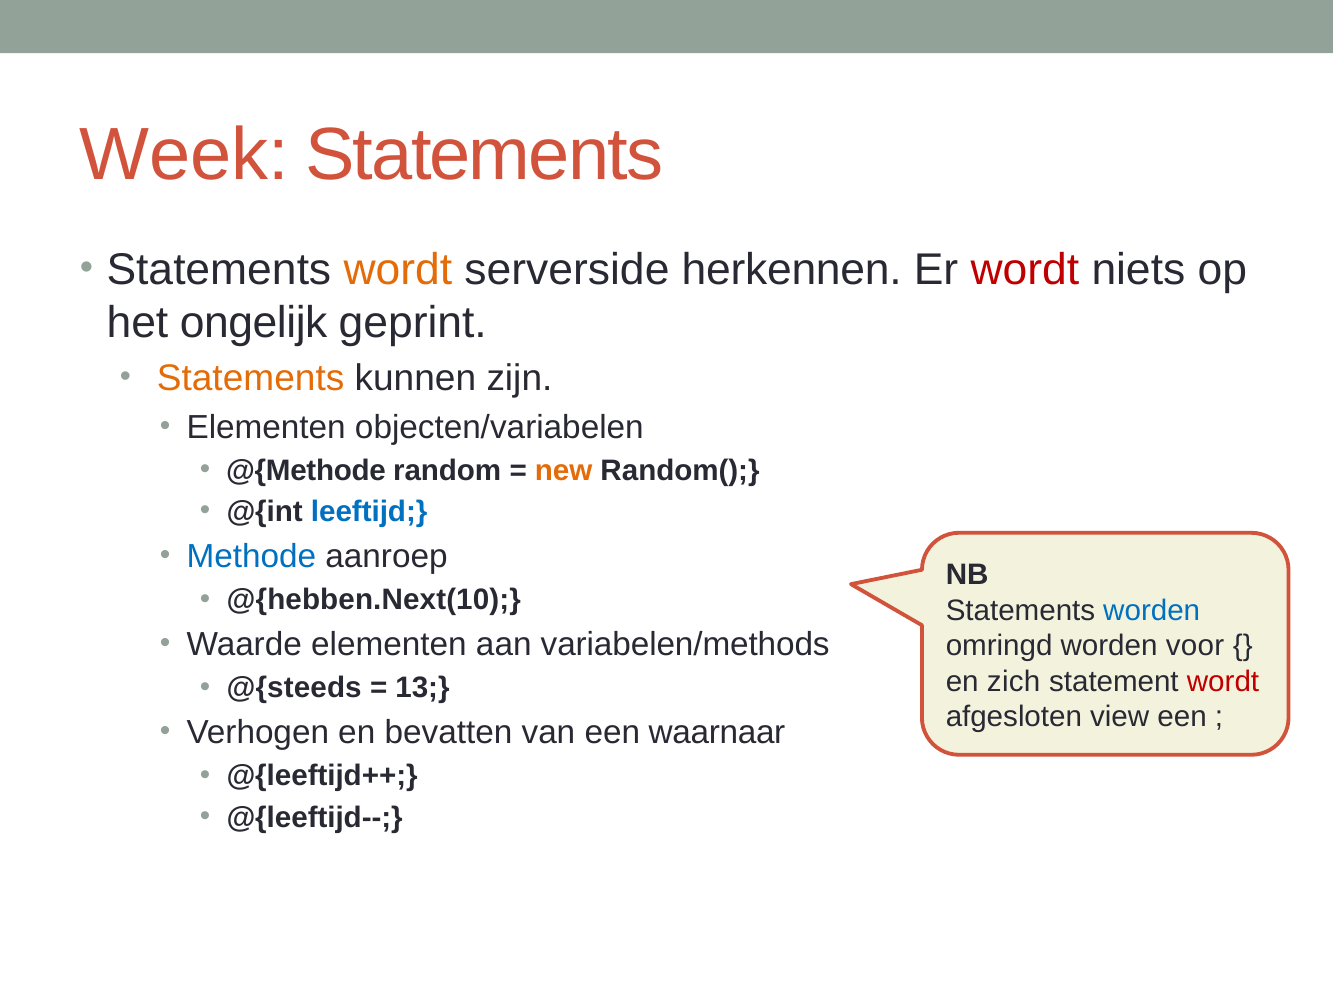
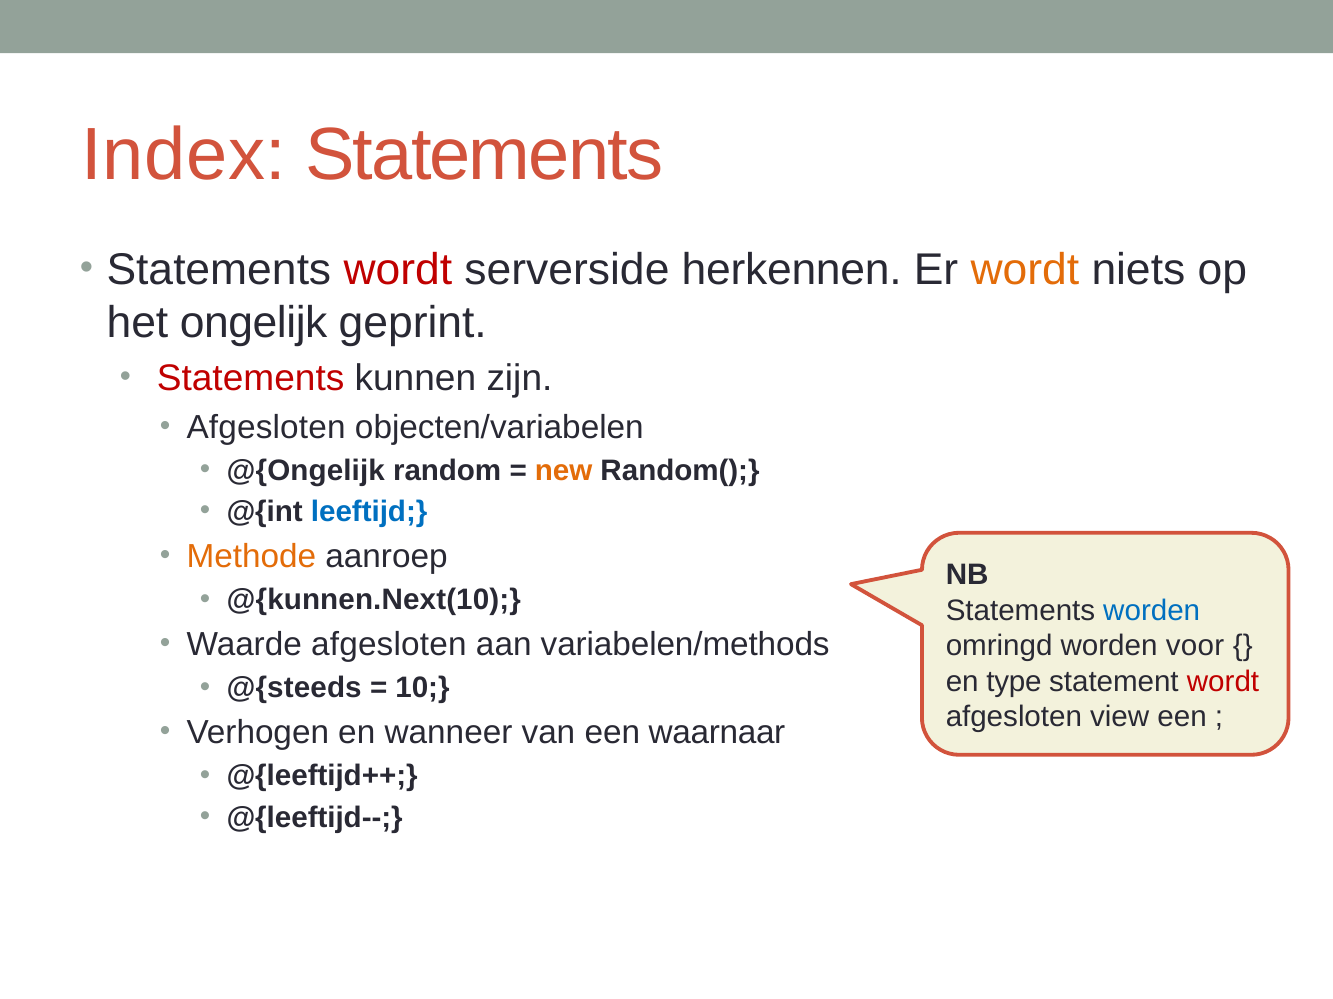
Week: Week -> Index (184, 155)
wordt colour: orange -> red (398, 270)
wordt colour: red -> orange (1025, 270)
Statements colour: orange -> red (251, 379)
Elementen: Elementen -> Afgesloten (266, 427)
@{Methode: @{Methode -> @{Ongelijk (306, 471)
Methode colour: blue -> orange (251, 557)
@{hebben.Next(10: @{hebben.Next(10 -> @{kunnen.Next(10 (374, 600)
Waarde elementen: elementen -> afgesloten (389, 645)
zich: zich -> type (1014, 682)
13: 13 -> 10 (422, 689)
bevatten: bevatten -> wanneer (449, 733)
